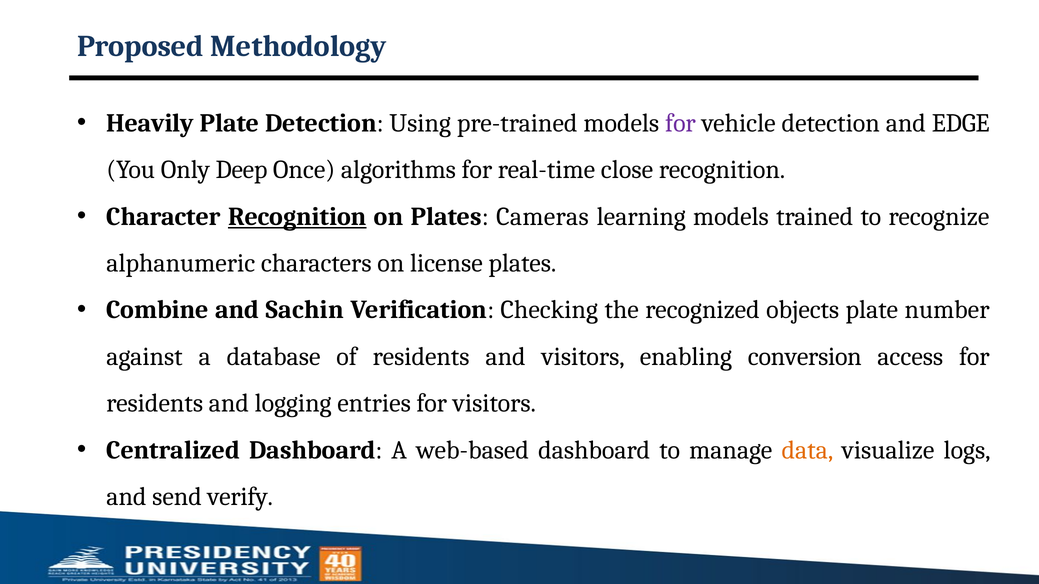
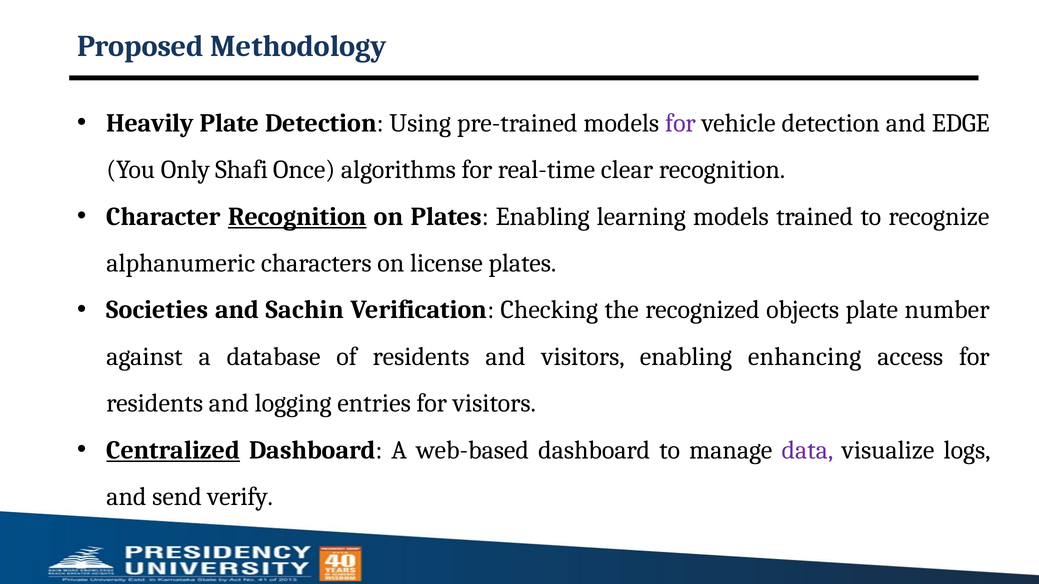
Deep: Deep -> Shafi (241, 170)
close: close -> clear (627, 170)
Plates Cameras: Cameras -> Enabling (543, 217)
Combine: Combine -> Societies (157, 310)
conversion: conversion -> enhancing (805, 357)
Centralized underline: none -> present (173, 450)
data colour: orange -> purple (807, 450)
